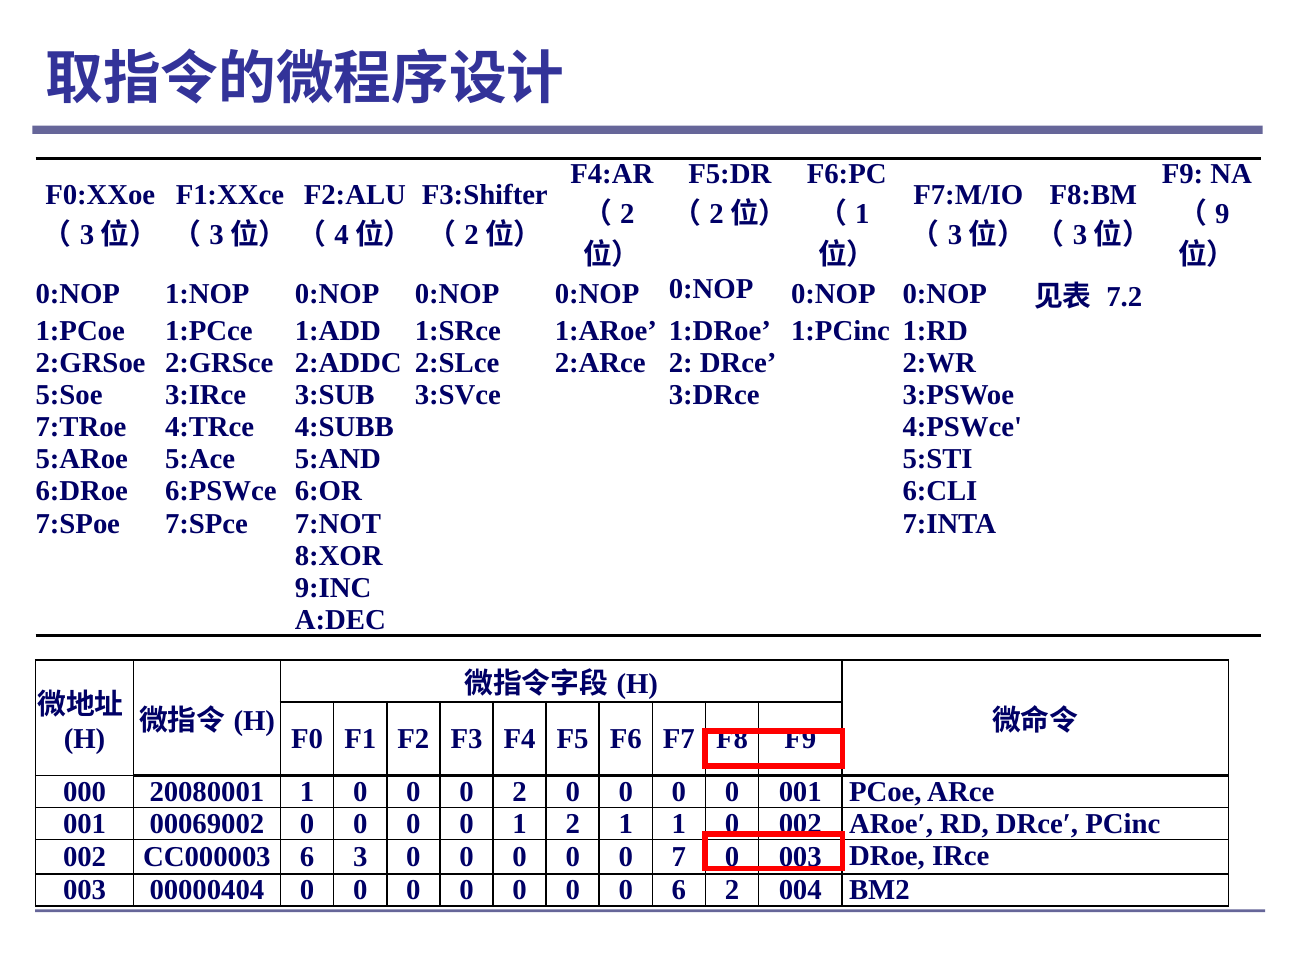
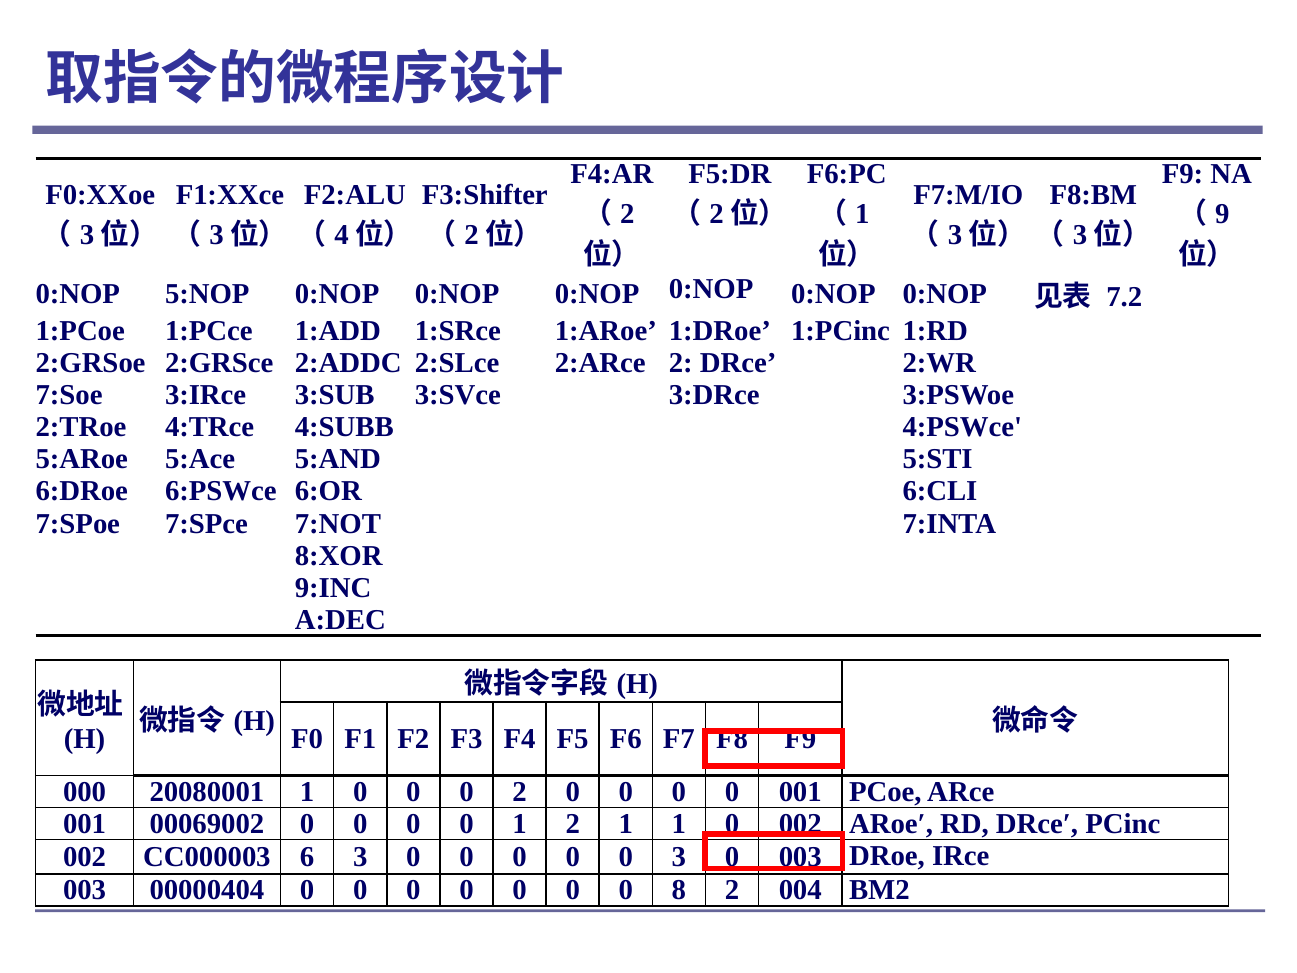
1:NOP: 1:NOP -> 5:NOP (207, 294)
5:Soe: 5:Soe -> 7:Soe (69, 395)
7:TRoe: 7:TRoe -> 2:TRoe (81, 427)
0 7: 7 -> 3 (679, 857)
0 6: 6 -> 8 (679, 890)
